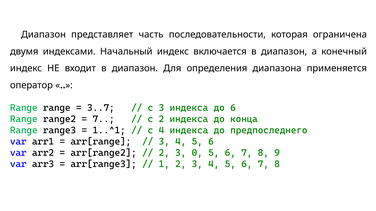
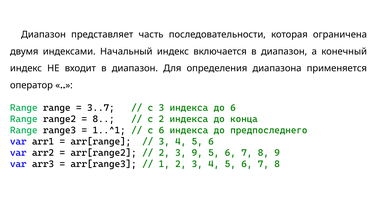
7: 7 -> 8 (104, 119)
с 4: 4 -> 6 (161, 131)
3 0: 0 -> 9 (197, 153)
